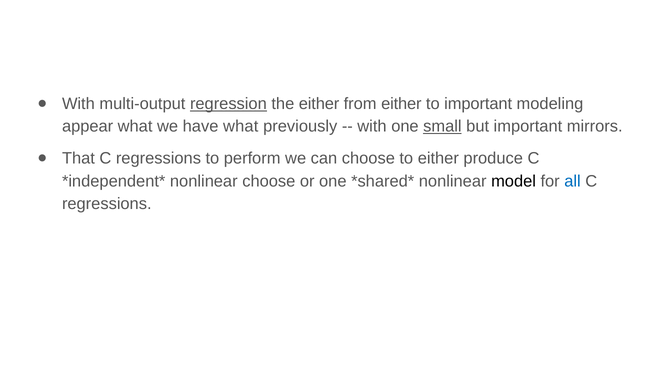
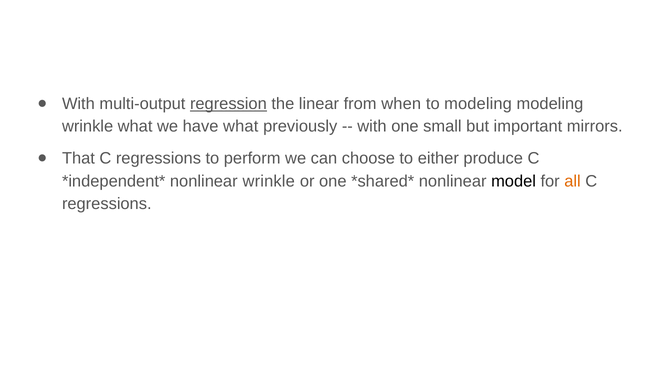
the either: either -> linear (319, 104)
from either: either -> when (401, 104)
to important: important -> modeling (478, 104)
appear: appear -> wrinkle (88, 126)
small underline: present -> none (442, 126)
nonlinear choose: choose -> wrinkle (269, 181)
all colour: blue -> orange (573, 181)
